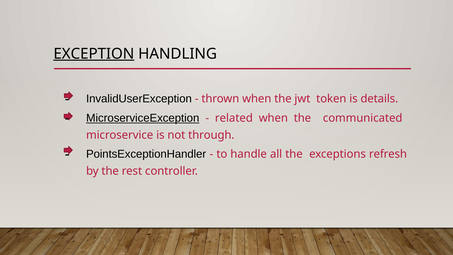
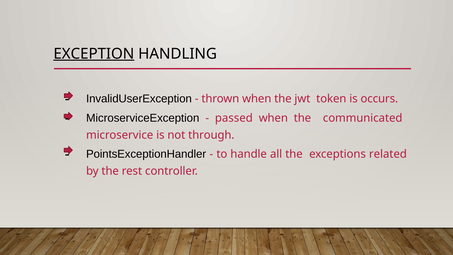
details: details -> occurs (379, 99)
MicroserviceException underline: present -> none (143, 118)
related: related -> passed (234, 118)
refresh: refresh -> related (388, 154)
